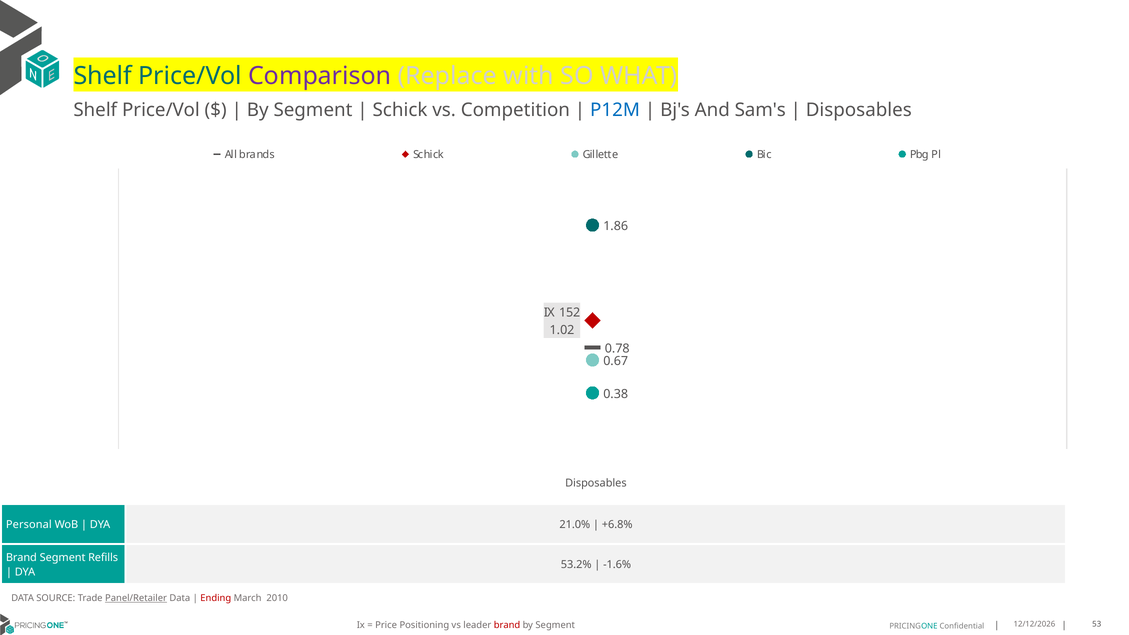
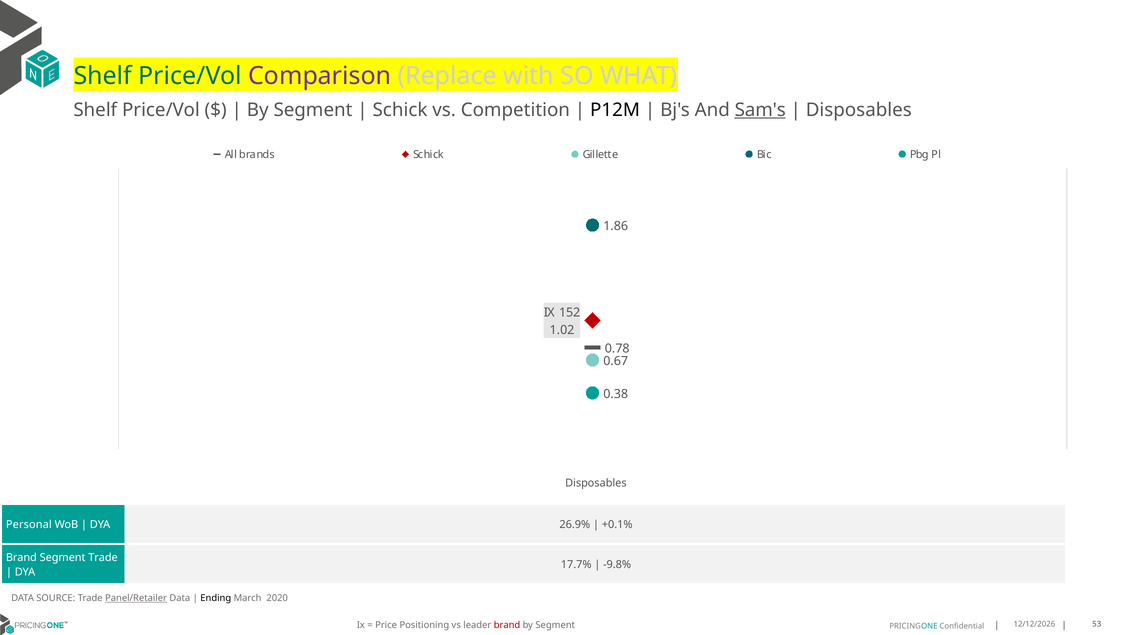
P12M colour: blue -> black (615, 110)
Sam's underline: none -> present (760, 110)
21.0%: 21.0% -> 26.9% (575, 525)
+6.8%: +6.8% -> +0.1% (617, 525)
Segment Refills: Refills -> Trade (103, 557)
53.2%: 53.2% -> 17.7% (576, 565)
-1.6%: -1.6% -> -9.8% (617, 565)
Ending colour: red -> black (216, 598)
2010: 2010 -> 2020 (277, 598)
